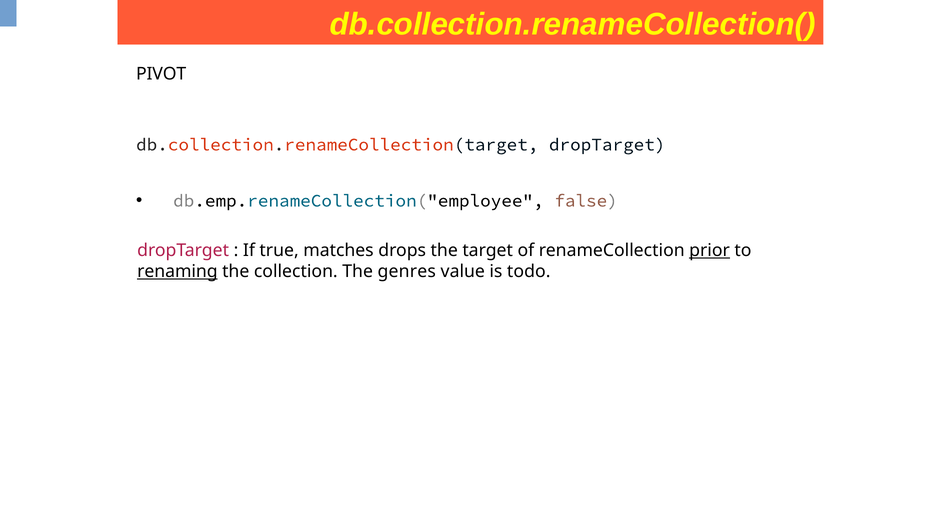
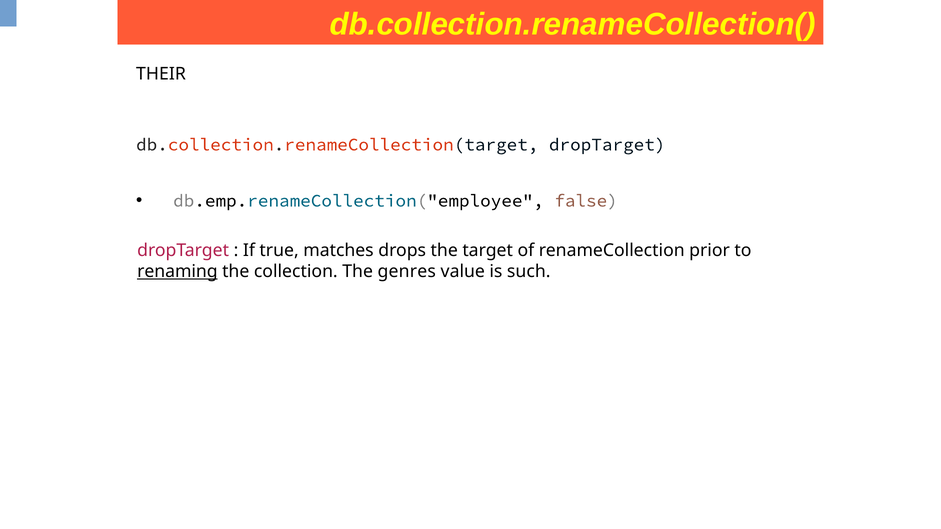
PIVOT: PIVOT -> THEIR (161, 74)
prior underline: present -> none (710, 251)
todo: todo -> such (529, 272)
